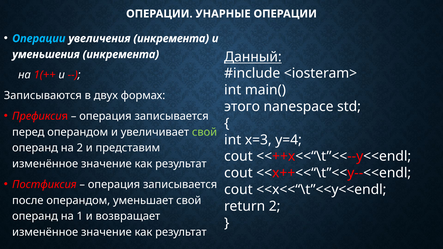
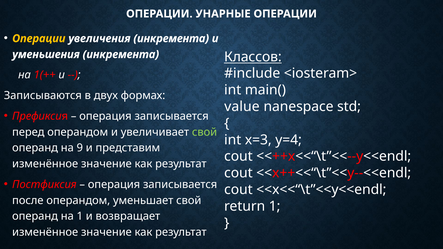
Операции colour: light blue -> yellow (39, 39)
Данный: Данный -> Классов (253, 57)
этого: этого -> value (242, 107)
на 2: 2 -> 9 (80, 148)
return 2: 2 -> 1 (275, 206)
